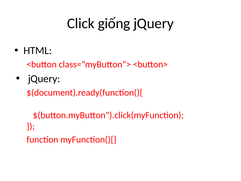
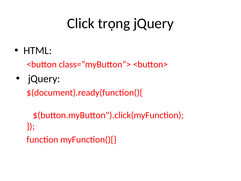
giống: giống -> trọng (114, 23)
